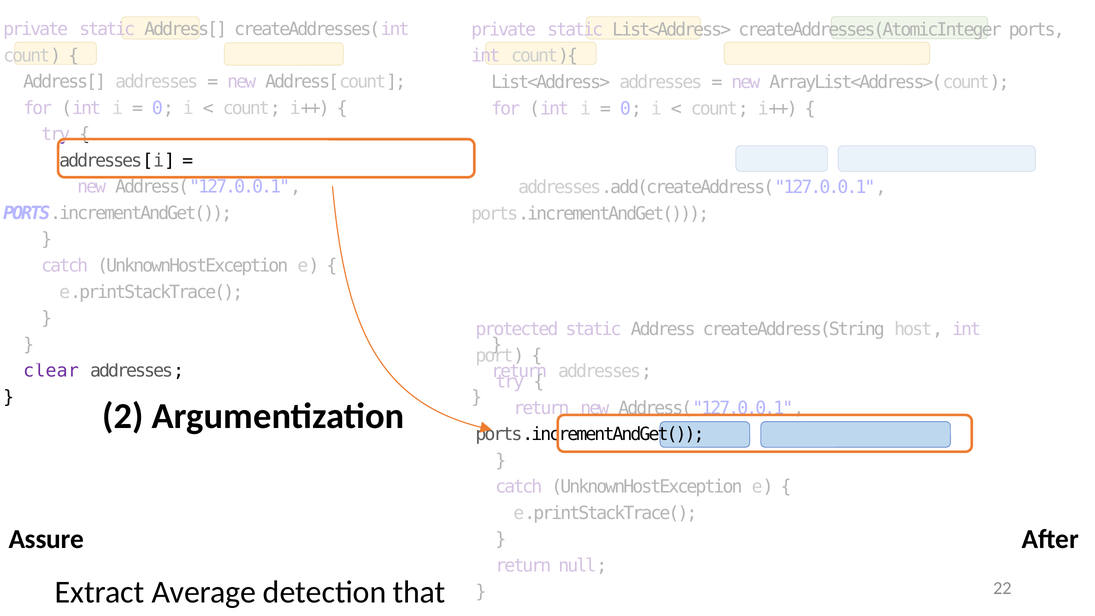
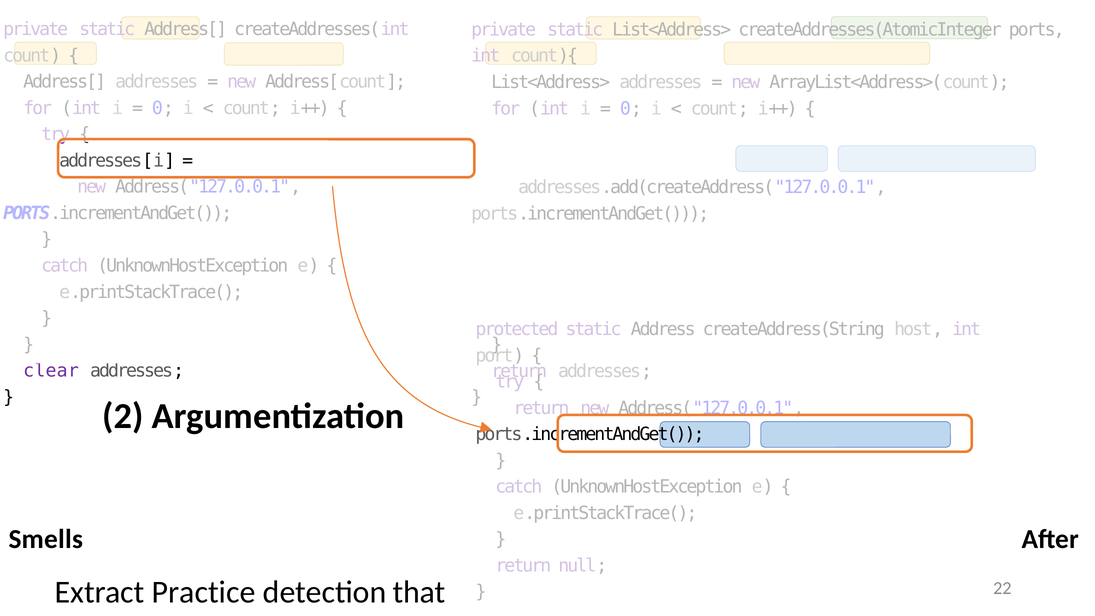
Assure: Assure -> Smells (46, 539)
Average: Average -> Practice (204, 592)
